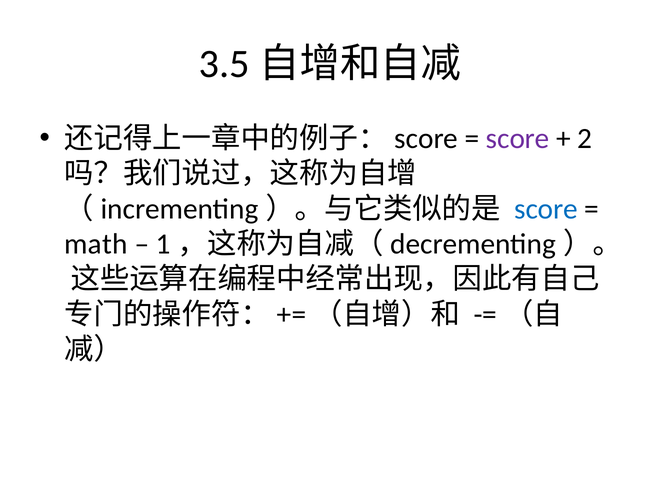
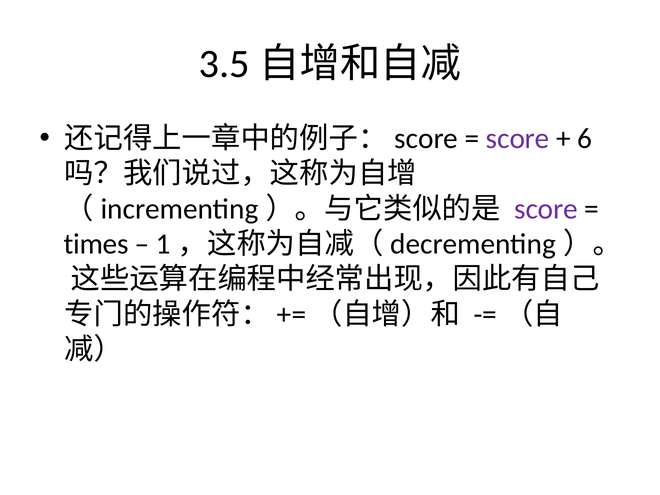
2: 2 -> 6 (585, 138)
score colour: blue -> purple (546, 209)
math: math -> times (96, 244)
